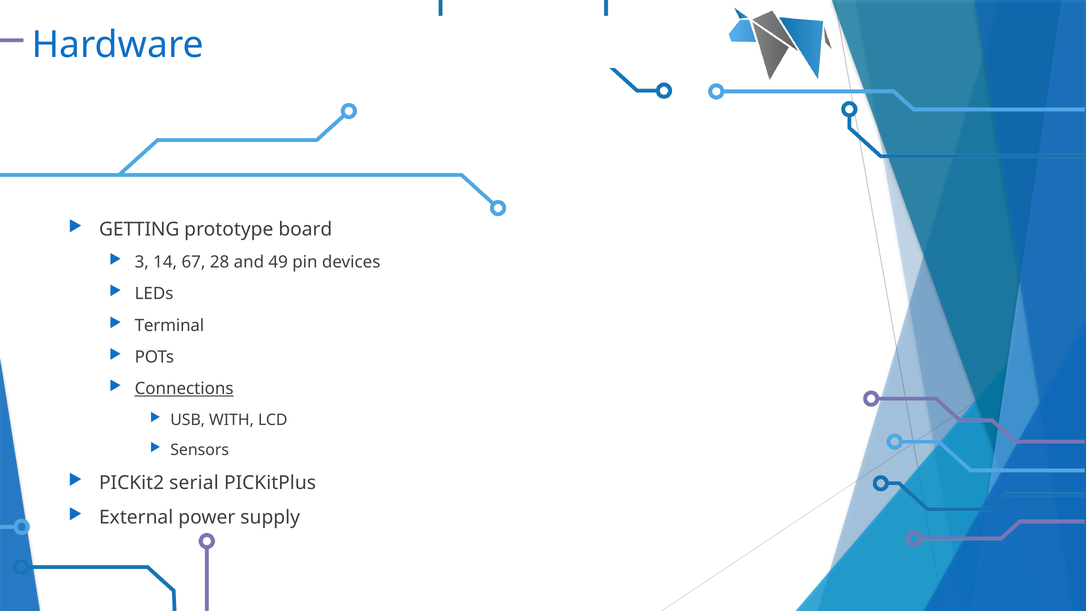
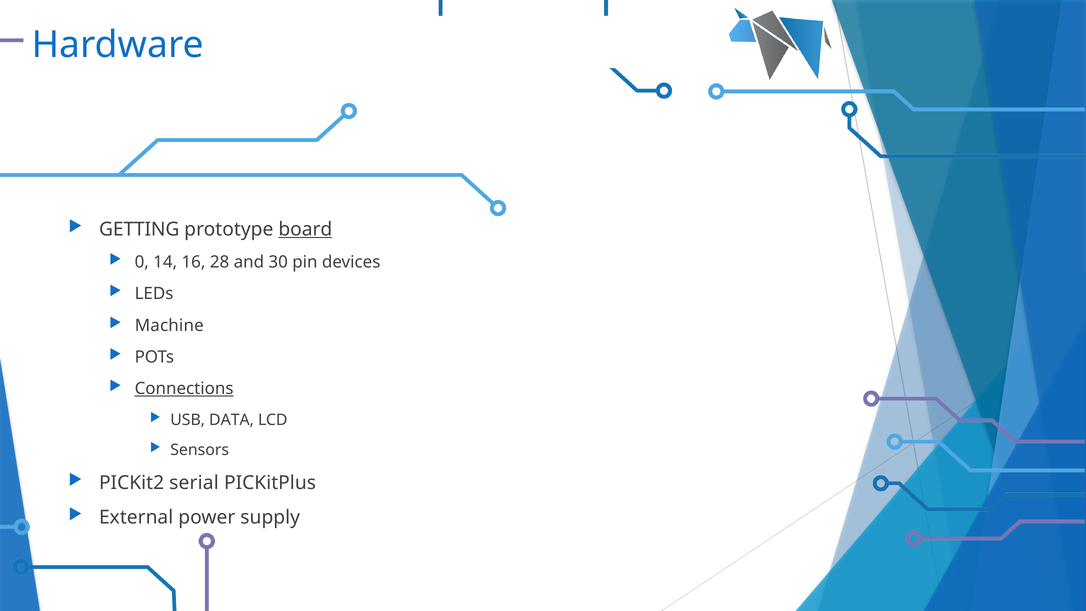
board underline: none -> present (305, 229)
3: 3 -> 0 (142, 262)
67: 67 -> 16 (194, 262)
49: 49 -> 30 (278, 262)
Terminal: Terminal -> Machine (169, 325)
WITH: WITH -> DATA (232, 420)
